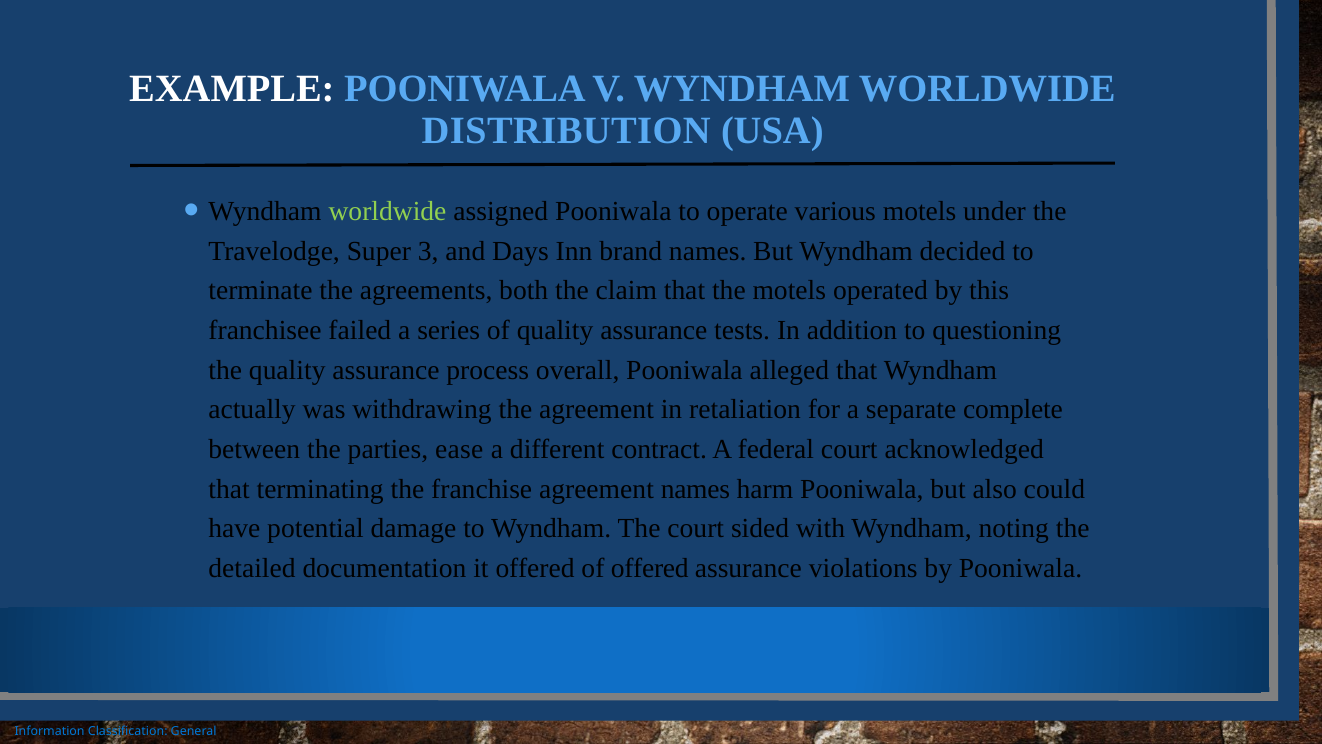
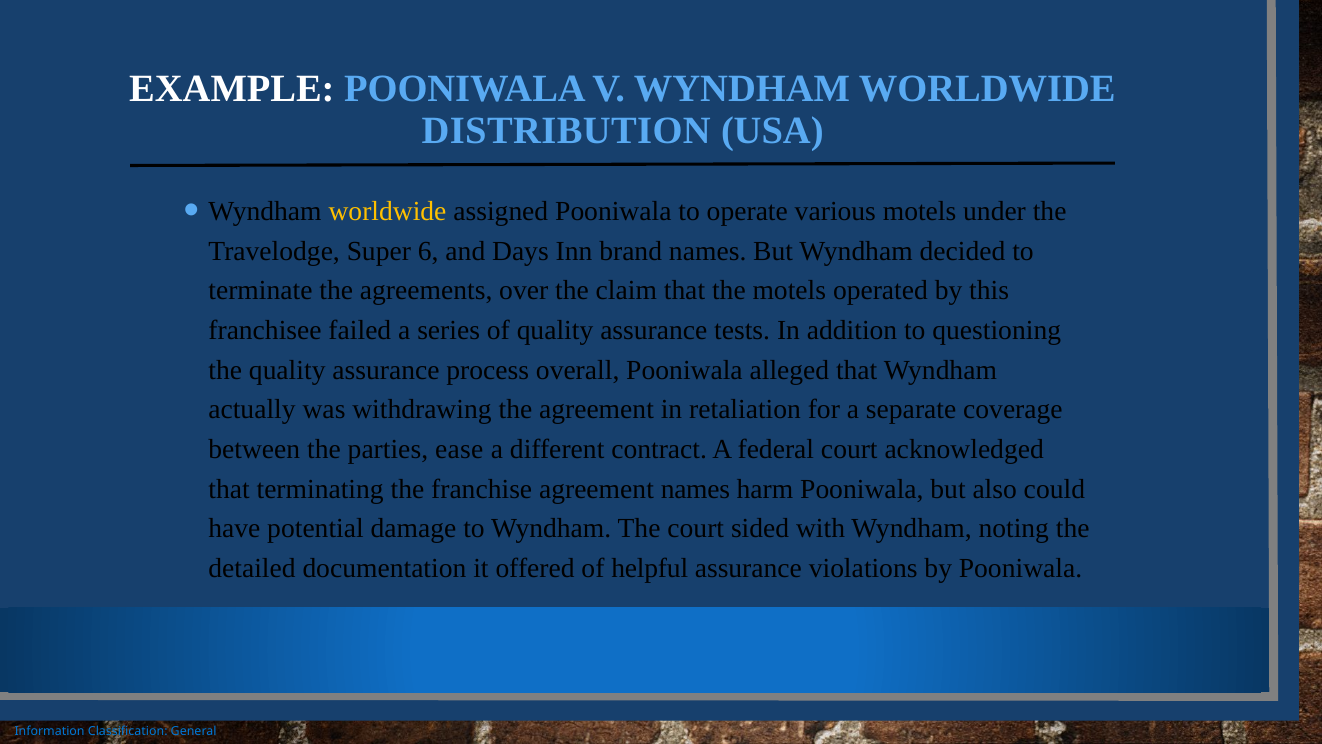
worldwide colour: light green -> yellow (387, 211)
3: 3 -> 6 (428, 251)
both: both -> over (524, 291)
complete: complete -> coverage (1013, 410)
of offered: offered -> helpful (650, 568)
